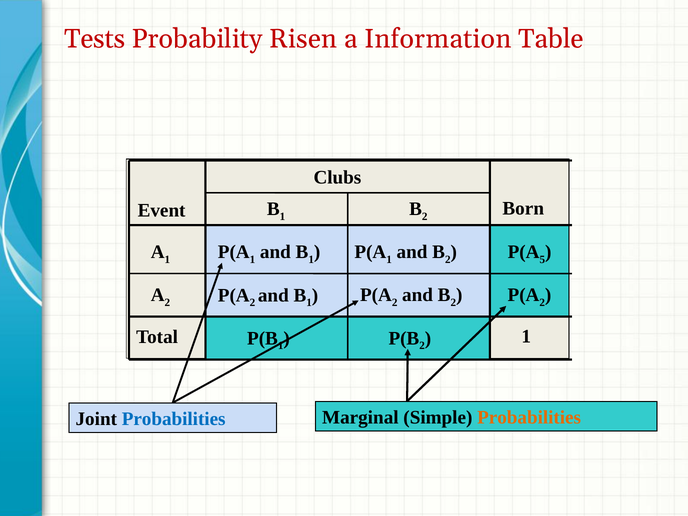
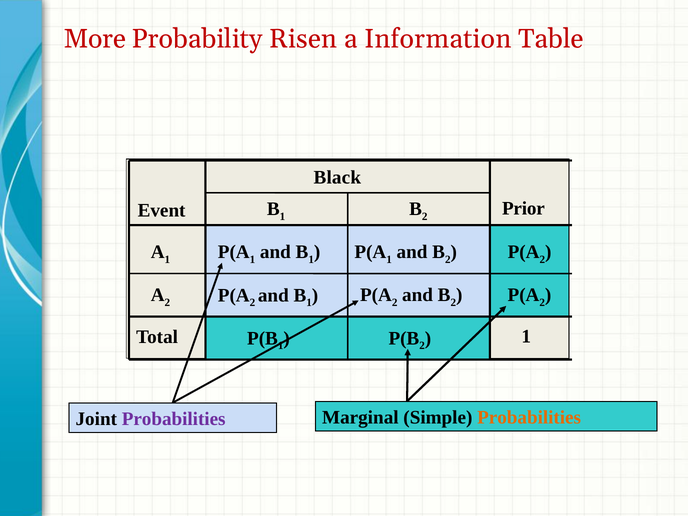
Tests: Tests -> More (95, 39)
Clubs: Clubs -> Black (337, 177)
Born: Born -> Prior (523, 209)
5: 5 -> 2 (542, 260)
Probabilities colour: blue -> purple (174, 419)
